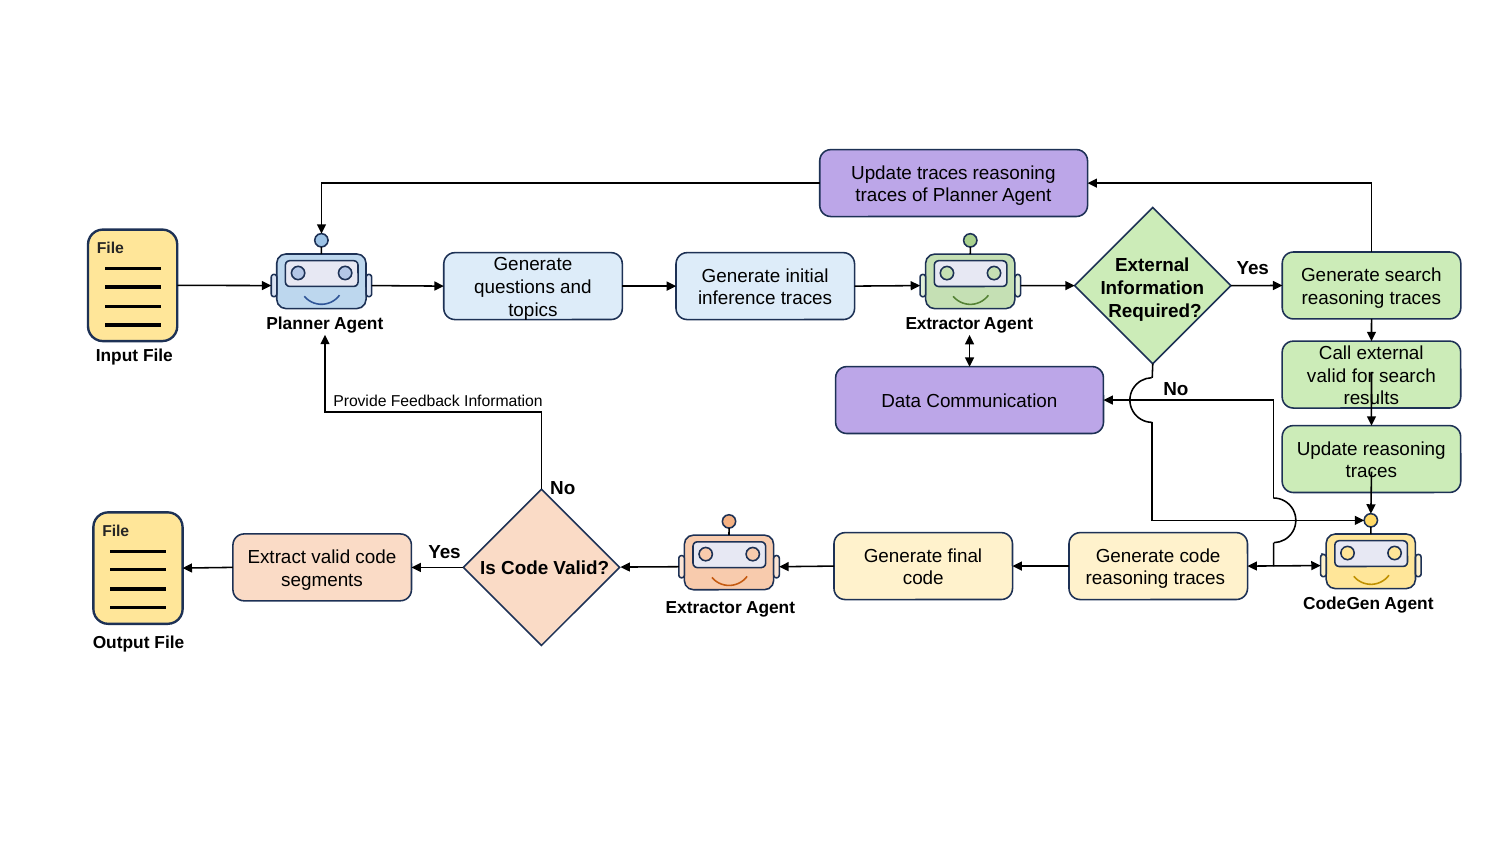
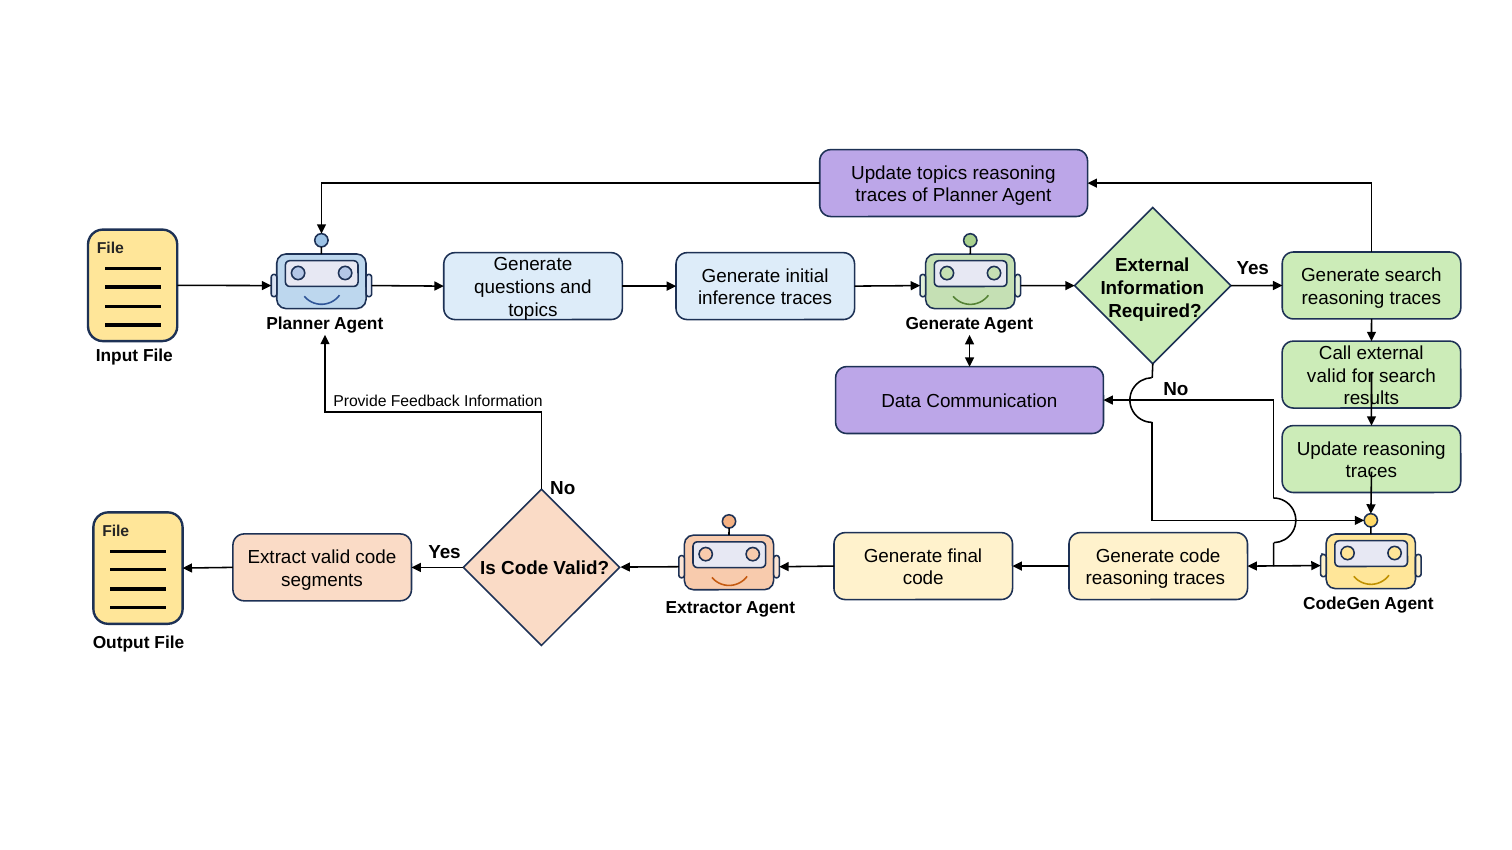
Update traces: traces -> topics (942, 173)
Extractor: Extractor -> Generate (943, 324)
